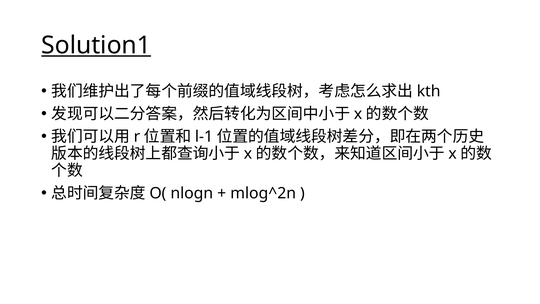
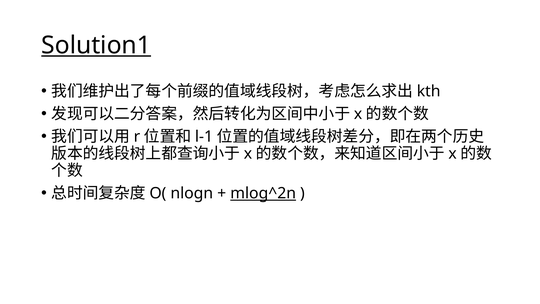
mlog^2n underline: none -> present (263, 193)
